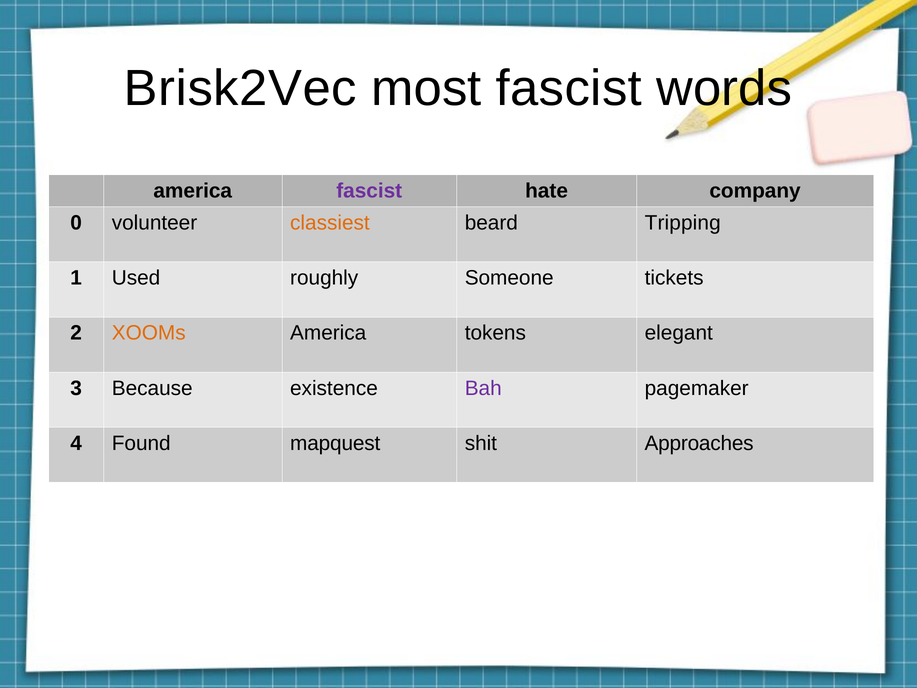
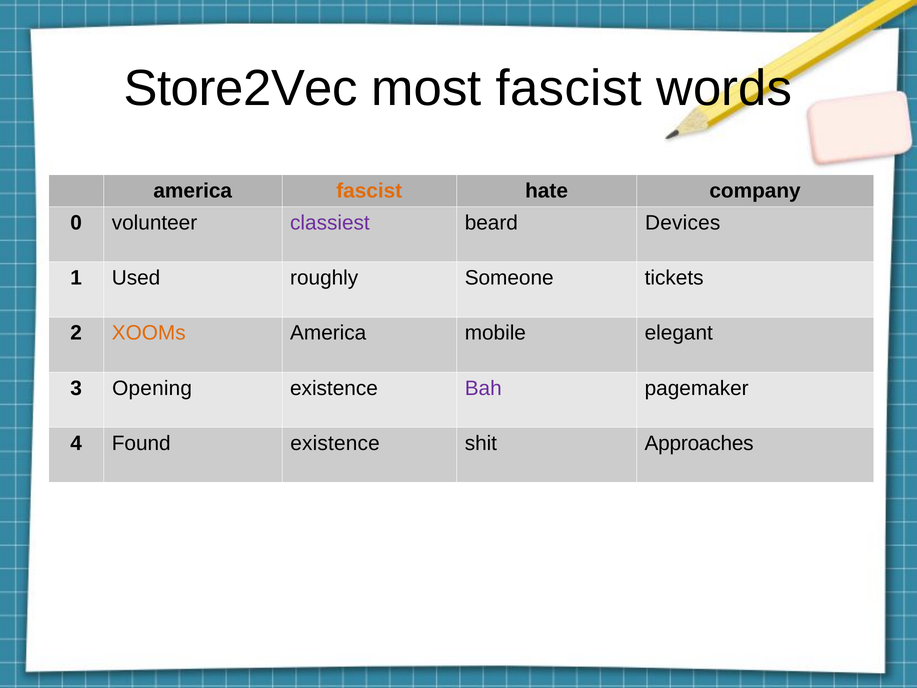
Brisk2Vec: Brisk2Vec -> Store2Vec (241, 88)
fascist colour: purple -> orange (369, 191)
classiest colour: orange -> purple (330, 223)
Tripping: Tripping -> Devices (683, 223)
tokens: tokens -> mobile (495, 333)
Because: Because -> Opening (152, 388)
Found mapquest: mapquest -> existence (335, 443)
